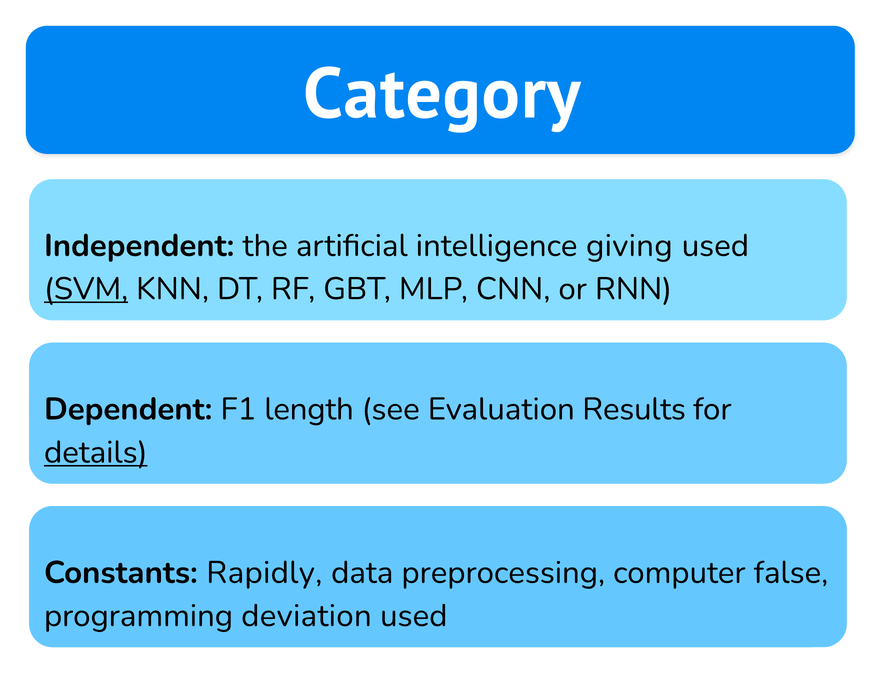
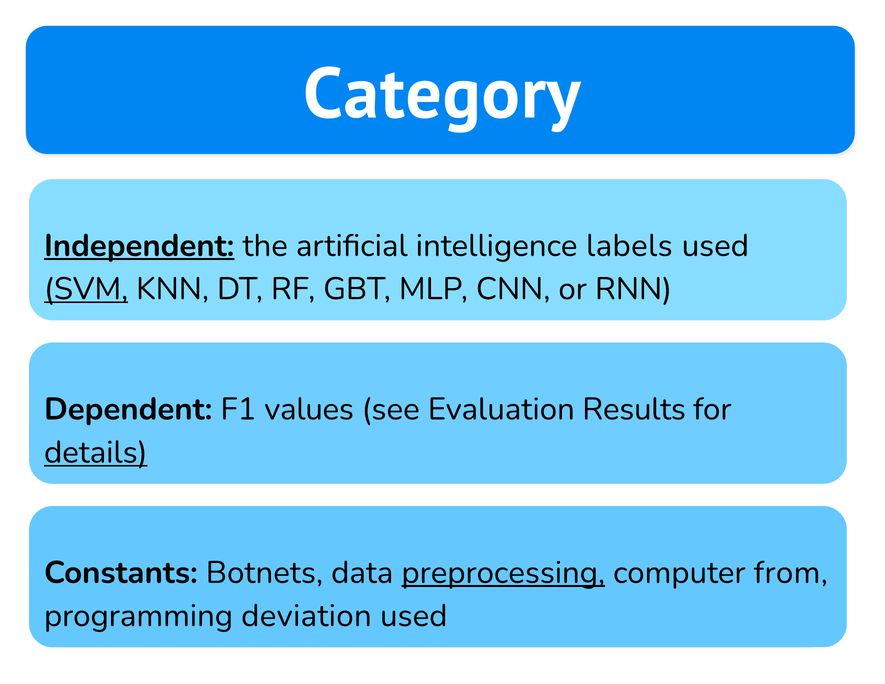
Independent underline: none -> present (139, 246)
giving: giving -> labels (629, 246)
length: length -> values (309, 409)
Rapidly: Rapidly -> Botnets (264, 572)
preprocessing underline: none -> present (503, 572)
false: false -> from (791, 572)
